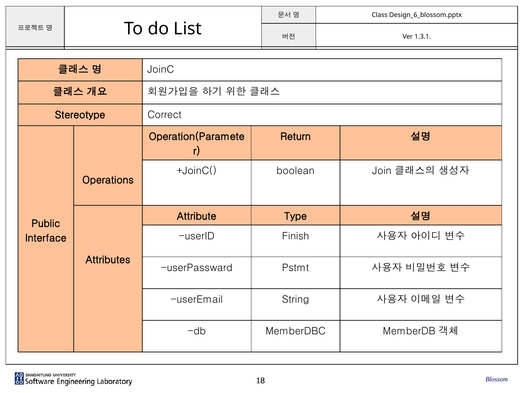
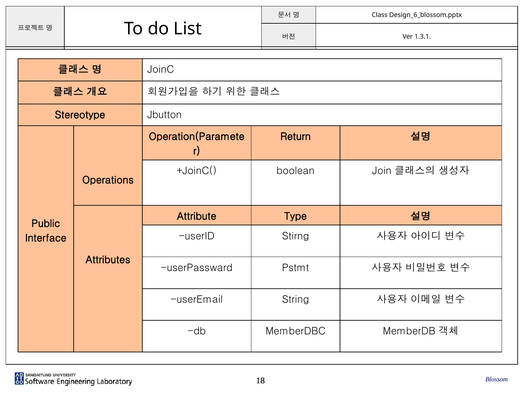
Correct: Correct -> Jbutton (165, 115)
Finish: Finish -> Stirng (296, 236)
